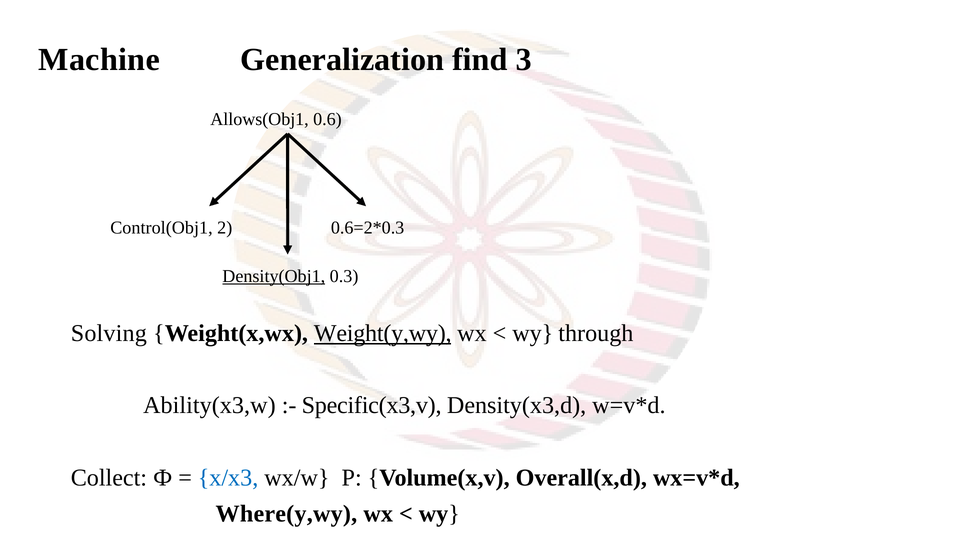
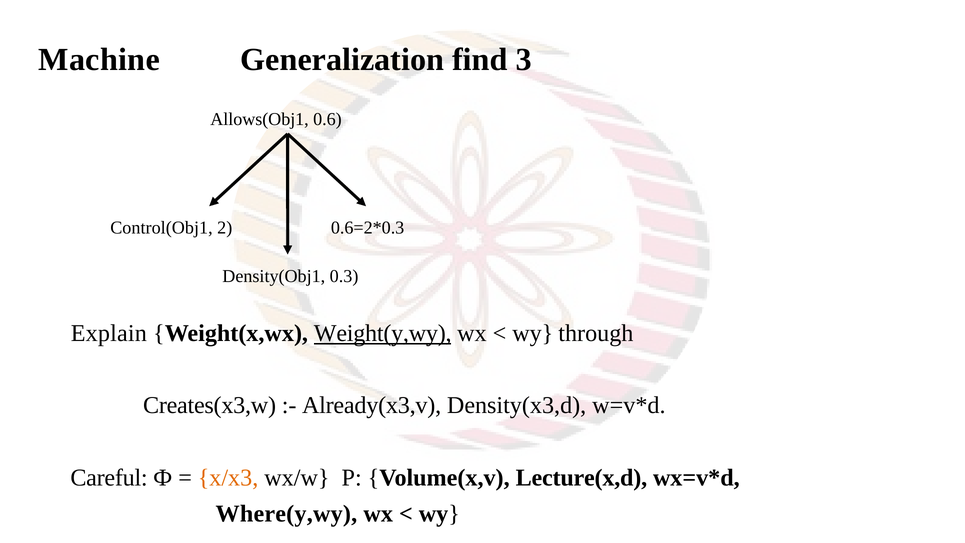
Density(Obj1 underline: present -> none (274, 276)
Solving: Solving -> Explain (109, 333)
Ability(x3,w: Ability(x3,w -> Creates(x3,w (210, 405)
Specific(x3,v: Specific(x3,v -> Already(x3,v (372, 405)
Collect: Collect -> Careful (109, 478)
x/x3 colour: blue -> orange (228, 478)
Overall(x,d: Overall(x,d -> Lecture(x,d (581, 478)
